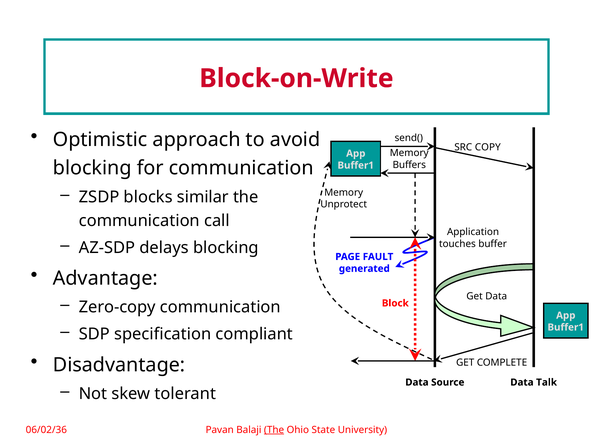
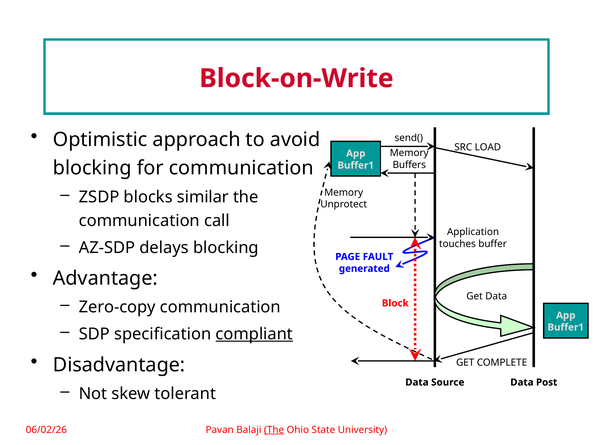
COPY: COPY -> LOAD (488, 147)
compliant underline: none -> present (254, 334)
Talk: Talk -> Post (547, 382)
06/02/36: 06/02/36 -> 06/02/26 (46, 430)
